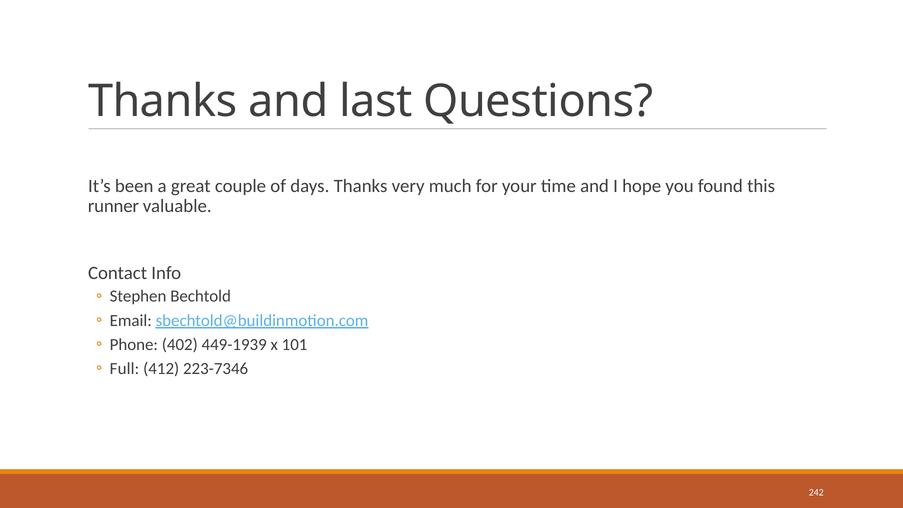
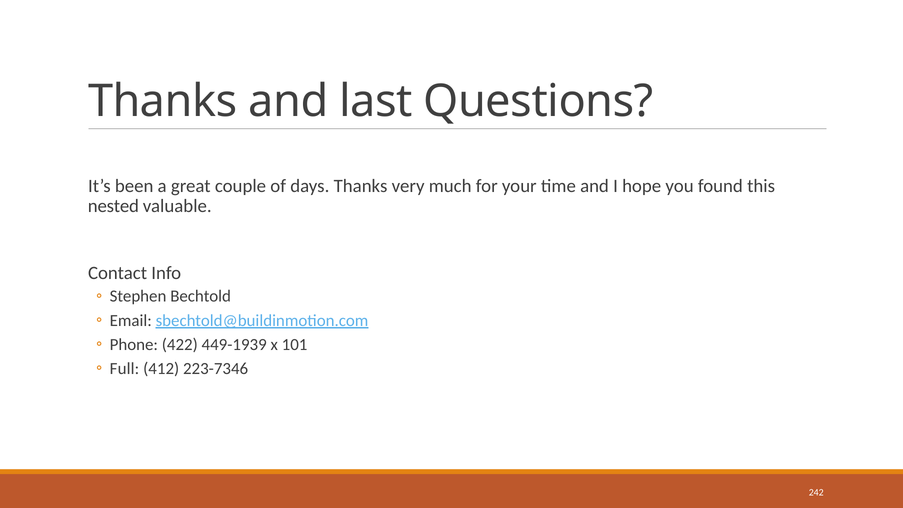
runner: runner -> nested (113, 206)
402: 402 -> 422 (180, 344)
